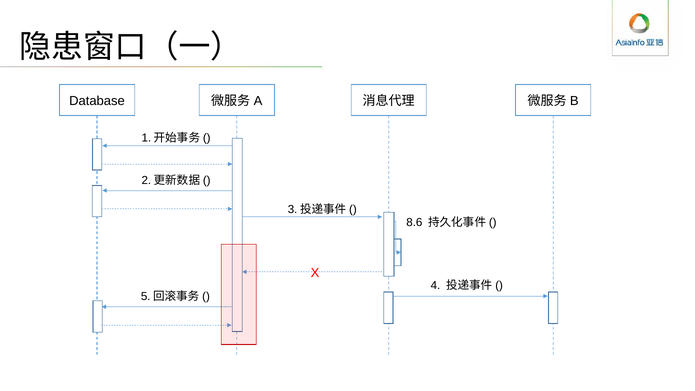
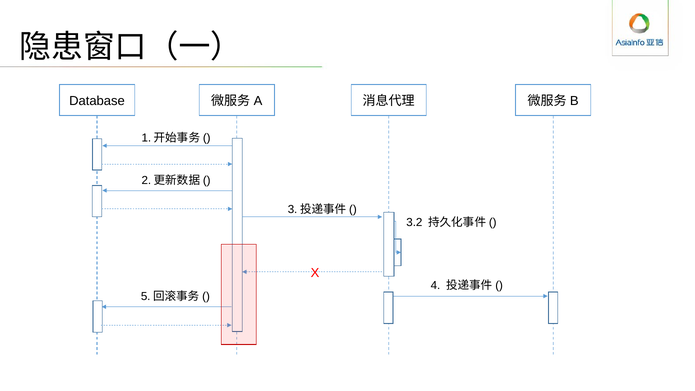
8.6: 8.6 -> 3.2 (414, 222)
